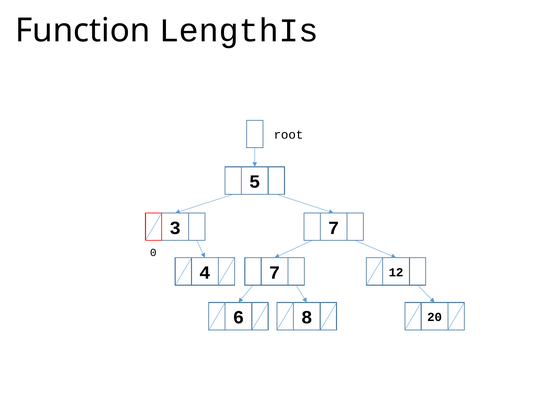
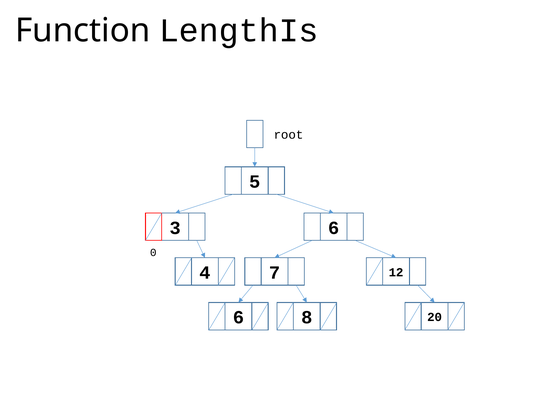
3 7: 7 -> 6 (334, 228)
